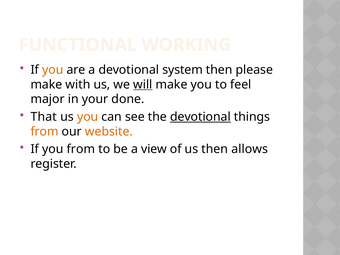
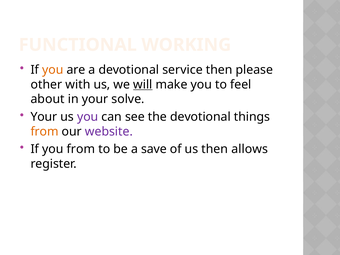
system: system -> service (182, 70)
make: make -> other (46, 84)
major: major -> about (48, 99)
done: done -> solve (128, 99)
That: That -> Your (44, 117)
you colour: orange -> purple (88, 117)
devotional underline: present -> none (200, 117)
website colour: orange -> purple (109, 131)
view: view -> save (154, 149)
